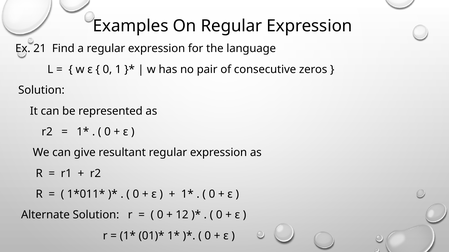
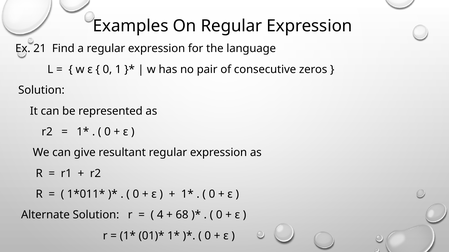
0: 0 -> 4 (160, 215)
12: 12 -> 68 (182, 215)
